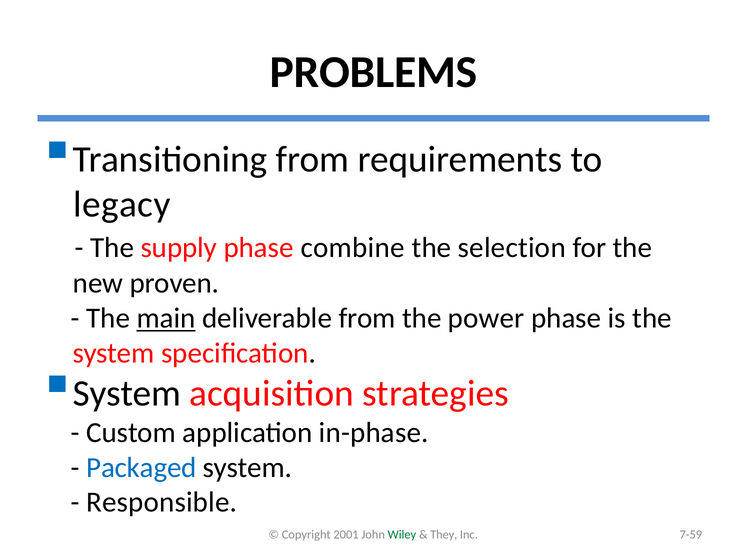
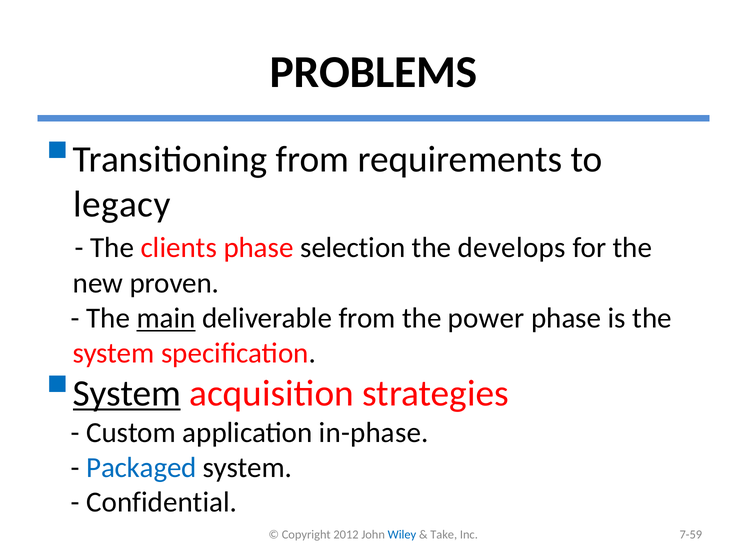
supply: supply -> clients (179, 248)
combine: combine -> selection (353, 248)
selection: selection -> develops (512, 248)
System underline: none -> present (127, 394)
Responsible: Responsible -> Confidential (162, 503)
2001: 2001 -> 2012 (346, 535)
Wiley colour: green -> blue (402, 535)
They: They -> Take (444, 535)
